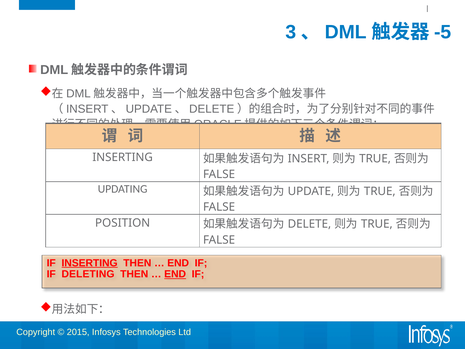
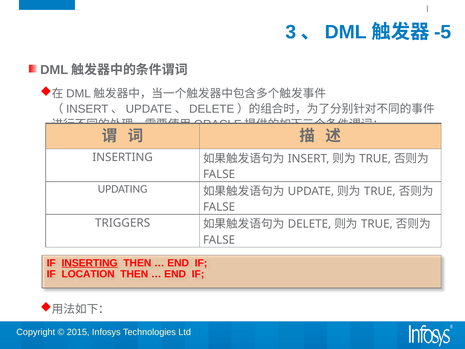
POSITION: POSITION -> TRIGGERS (123, 223)
DELETING: DELETING -> LOCATION (88, 274)
END underline: present -> none (175, 274)
